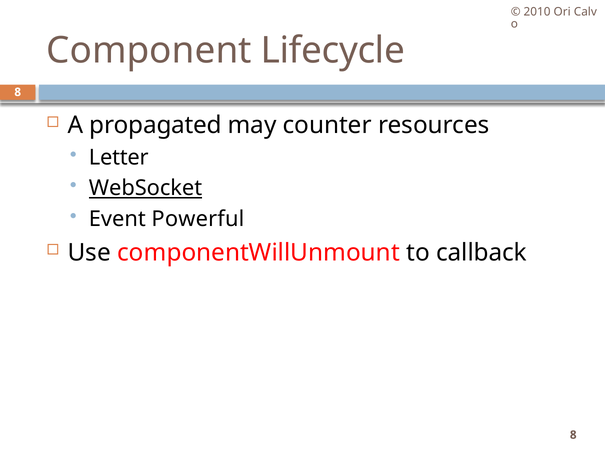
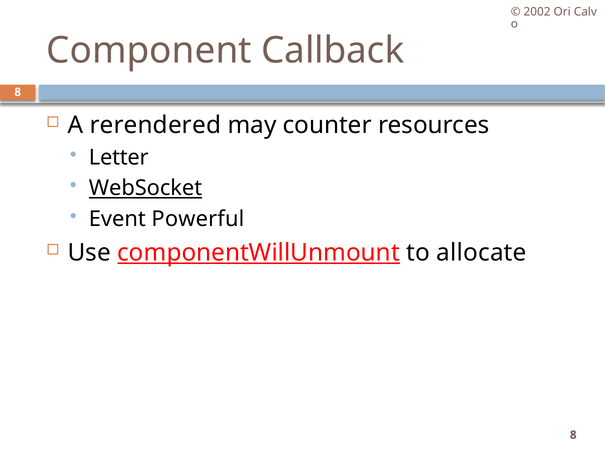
2010: 2010 -> 2002 (537, 12)
Lifecycle: Lifecycle -> Callback (333, 50)
propagated: propagated -> rerendered (155, 125)
componentWillUnmount underline: none -> present (259, 253)
callback: callback -> allocate (481, 253)
